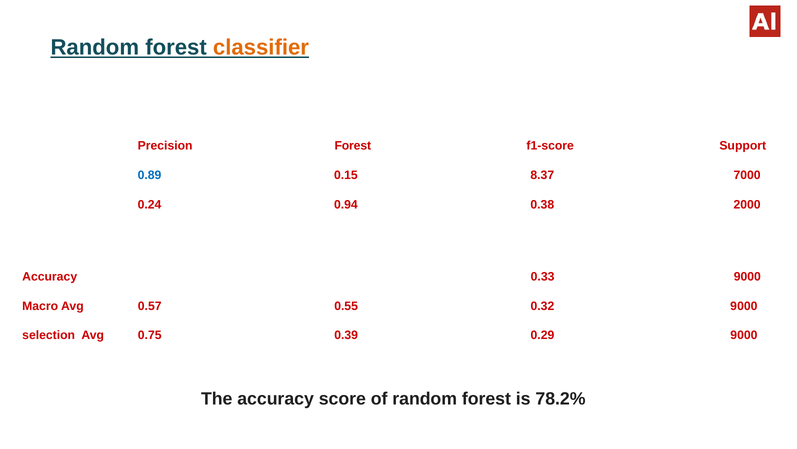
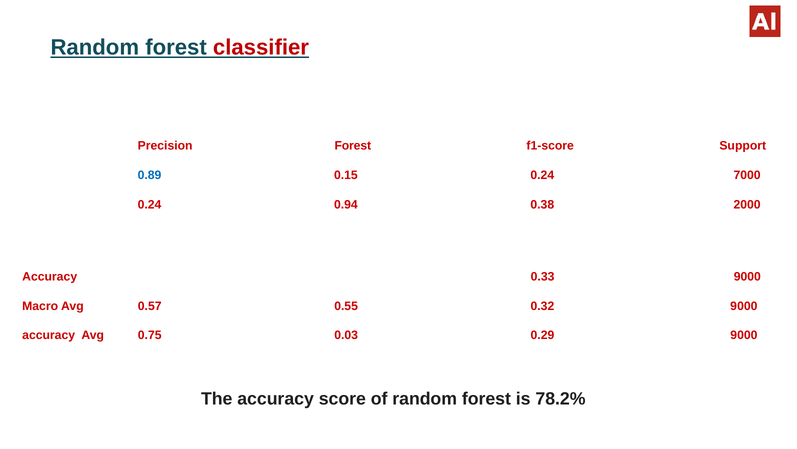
classifier colour: orange -> red (261, 48)
0.15 8.37: 8.37 -> 0.24 (542, 175)
selection: selection -> accuracy (49, 335)
0.39: 0.39 -> 0.03 (346, 335)
